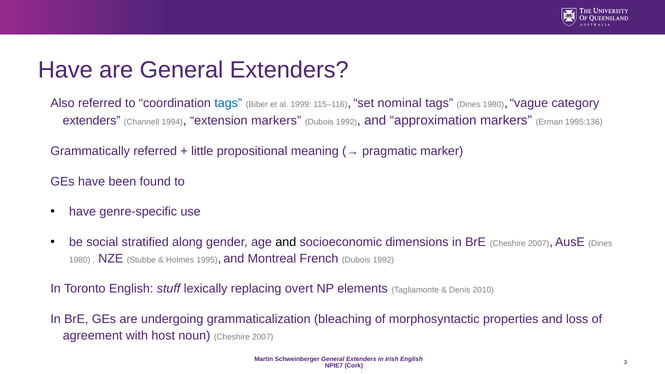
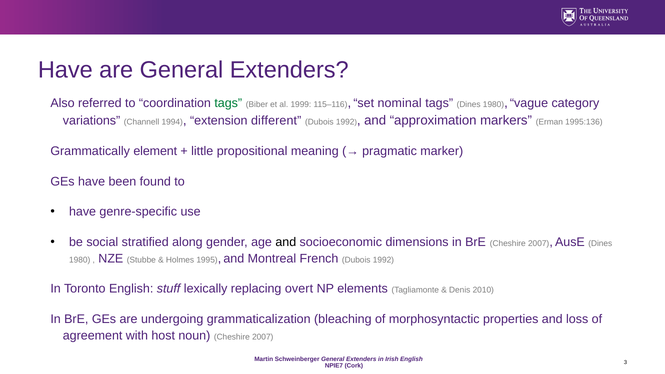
tags colour: blue -> green (228, 103)
extenders: extenders -> variations (92, 121)
extension markers: markers -> different (276, 121)
Grammatically referred: referred -> element (155, 151)
